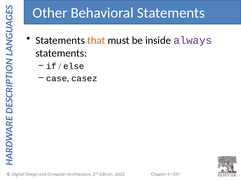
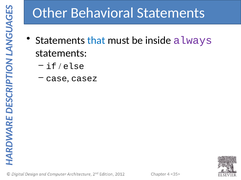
that colour: orange -> blue (96, 40)
